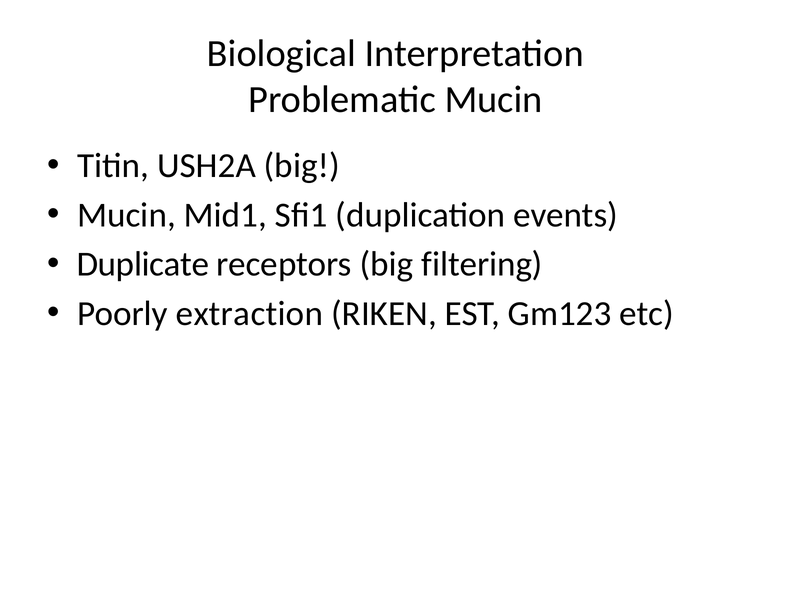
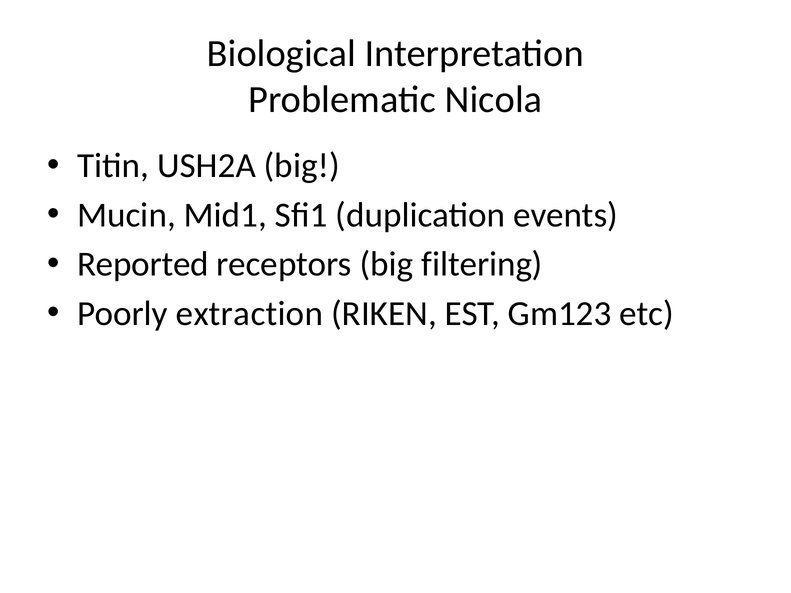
Problematic Mucin: Mucin -> Nicola (493, 100)
Duplicate: Duplicate -> Reported (143, 264)
